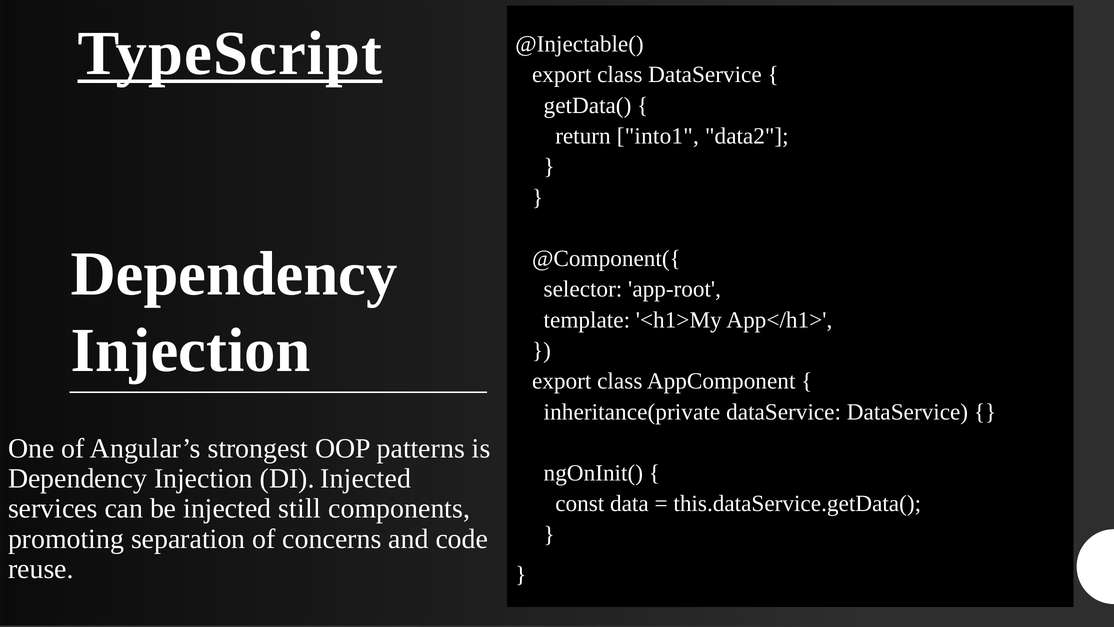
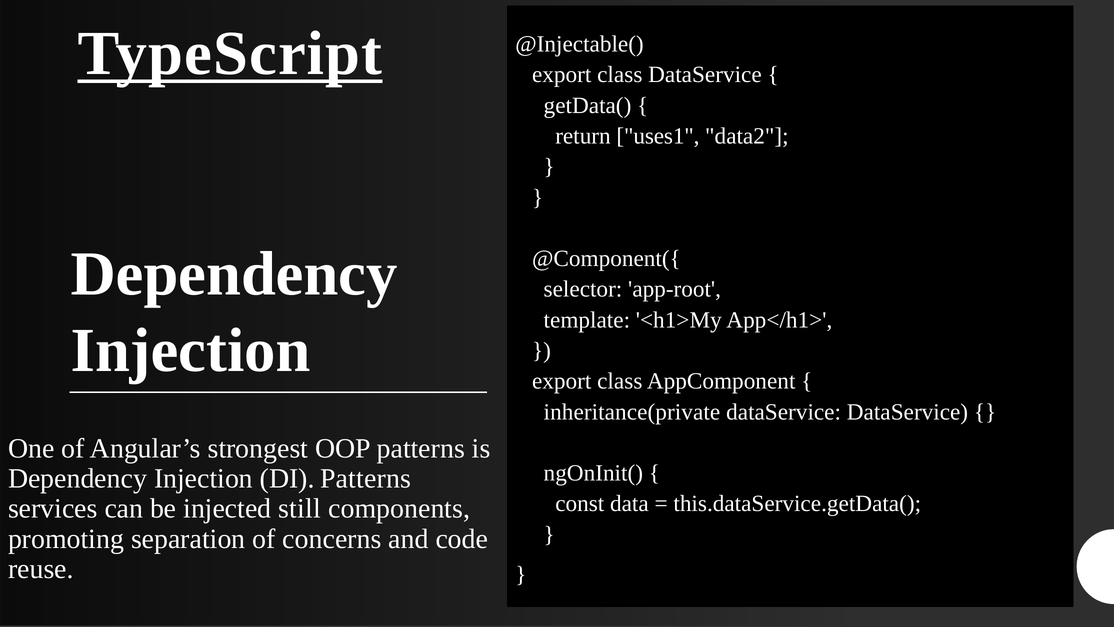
into1: into1 -> uses1 (658, 136)
DI Injected: Injected -> Patterns (366, 478)
